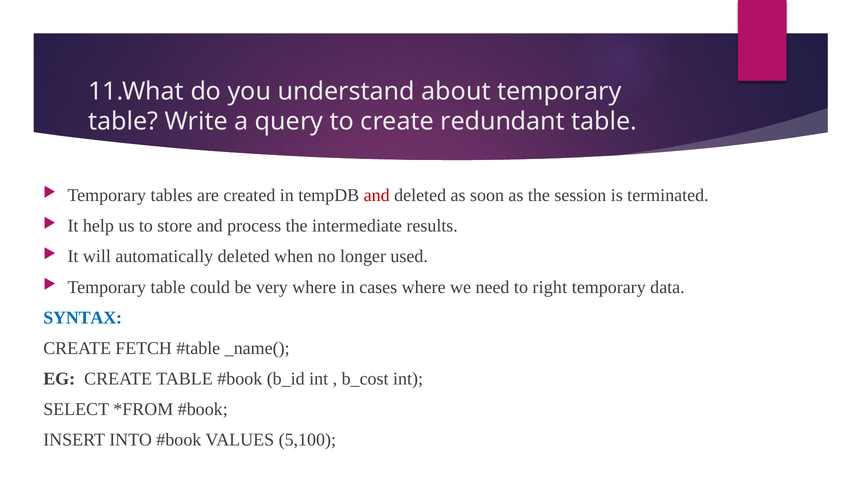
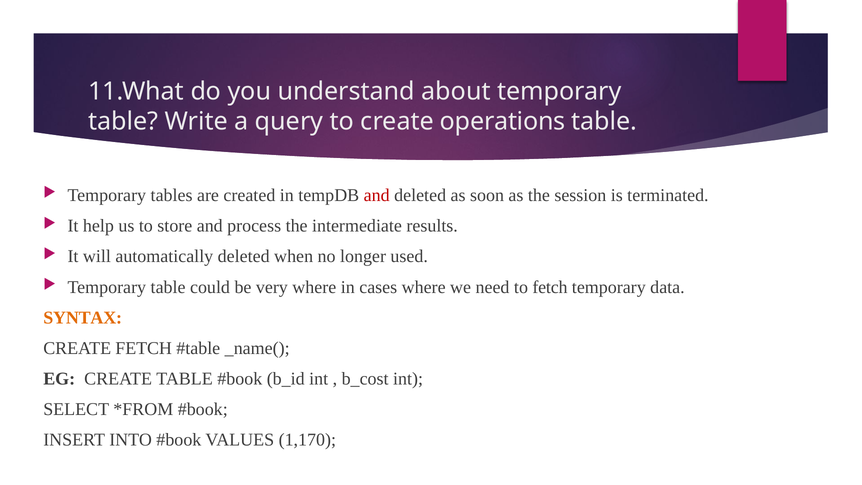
redundant: redundant -> operations (503, 121)
to right: right -> fetch (550, 287)
SYNTAX colour: blue -> orange (83, 318)
5,100: 5,100 -> 1,170 (307, 440)
